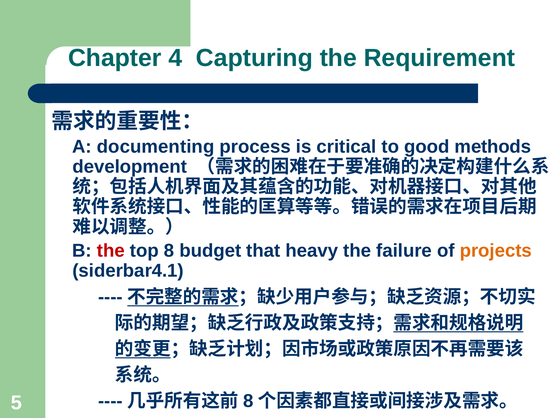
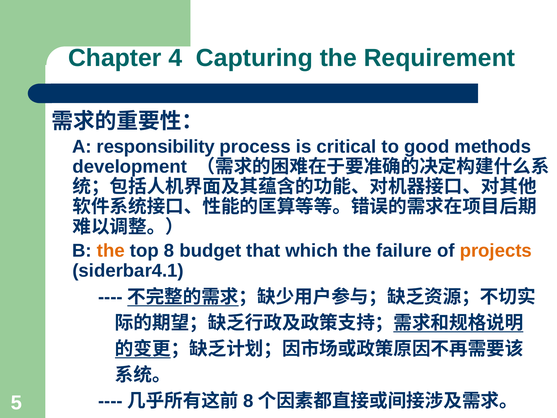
documenting: documenting -> responsibility (156, 147)
the colour: red -> orange (111, 250)
heavy: heavy -> which (312, 250)
